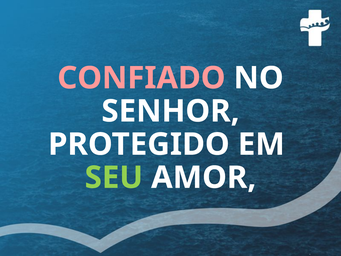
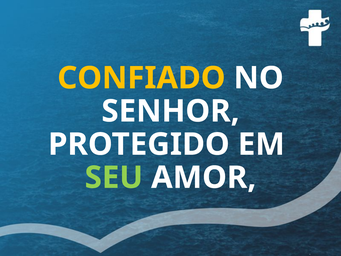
CONFIADO colour: pink -> yellow (141, 78)
